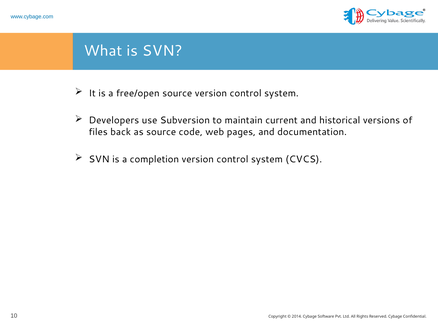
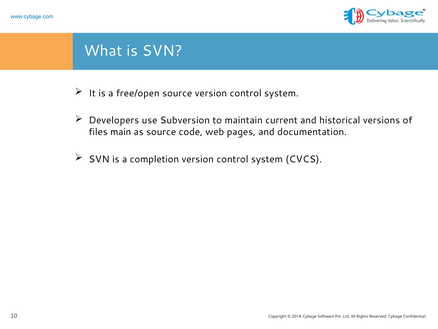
back: back -> main (121, 132)
